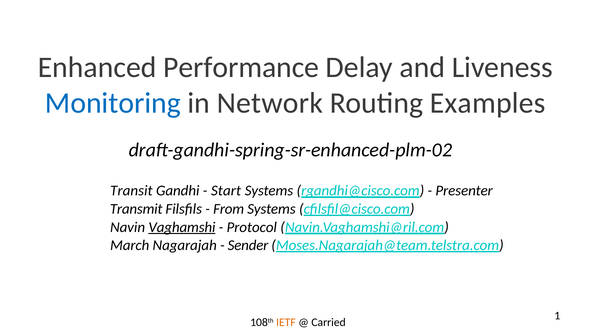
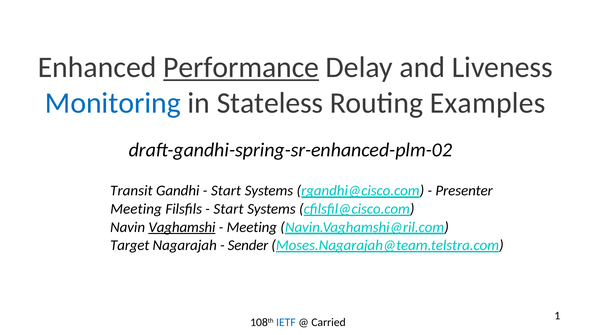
Performance underline: none -> present (241, 67)
Network: Network -> Stateless (270, 103)
Transmit: Transmit -> Meeting (136, 209)
From: From -> Start (229, 209)
Protocol: Protocol -> Meeting (252, 227)
March: March -> Target (130, 245)
IETF colour: orange -> blue (286, 323)
